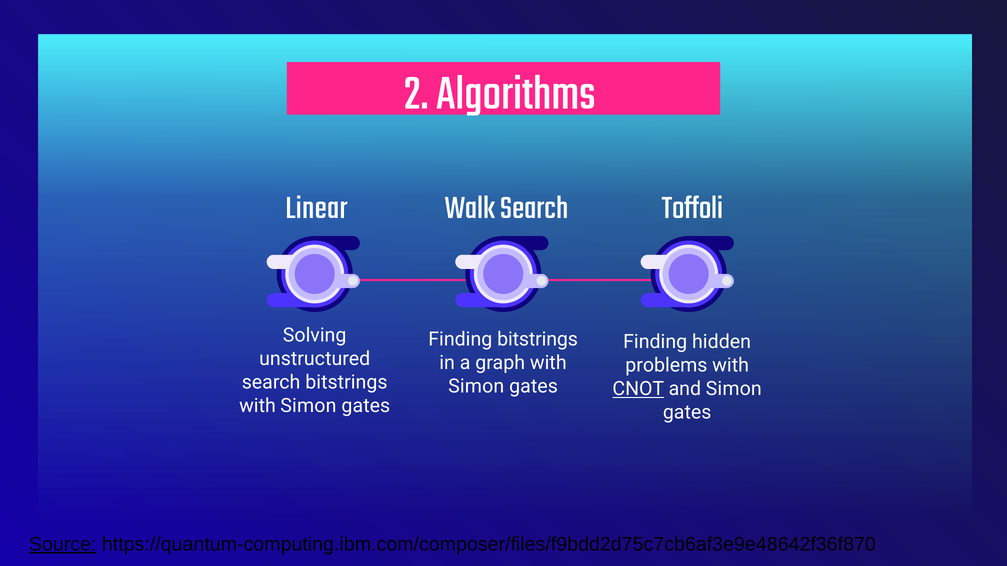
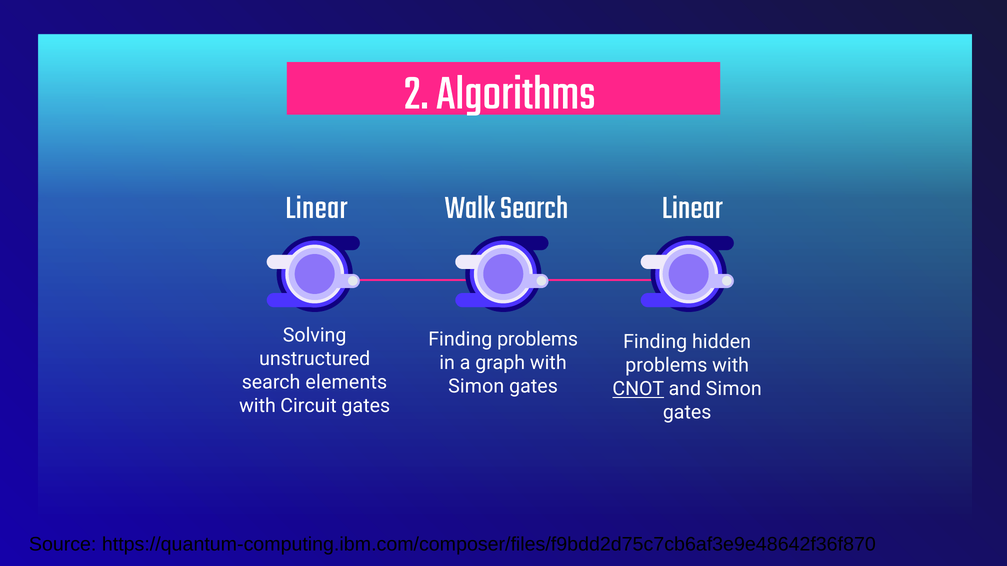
Toffoli: Toffoli -> Linear (692, 207)
Finding bitstrings: bitstrings -> problems (538, 339)
search bitstrings: bitstrings -> elements (346, 383)
Simon: Simon -> Circuit (308, 406)
Source underline: present -> none (63, 545)
